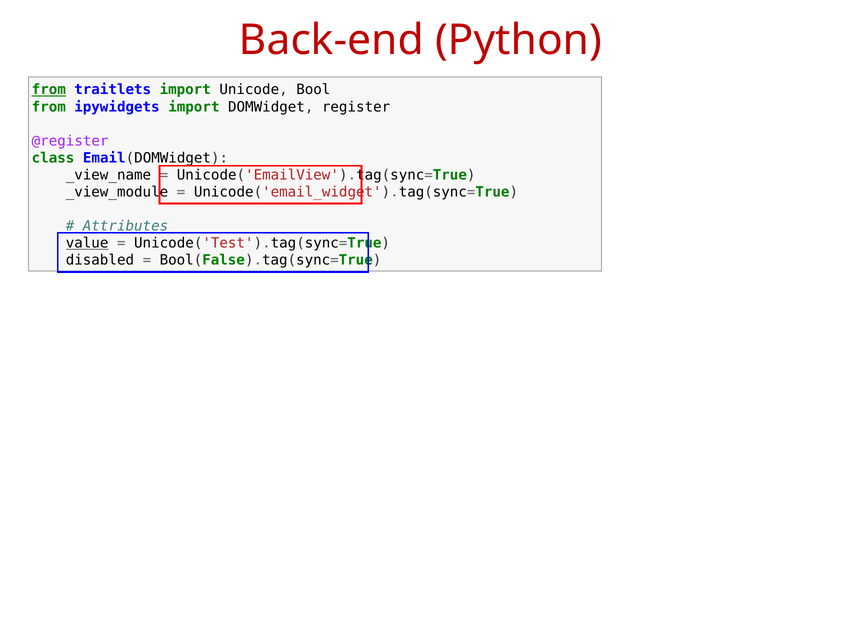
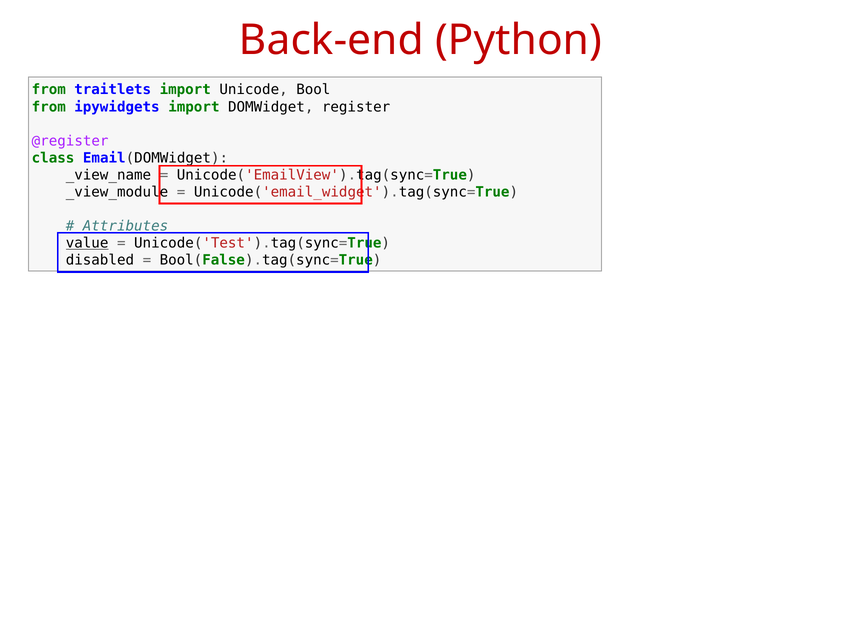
from underline: present -> none (49, 90)
